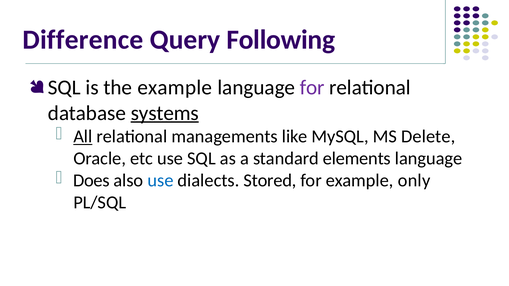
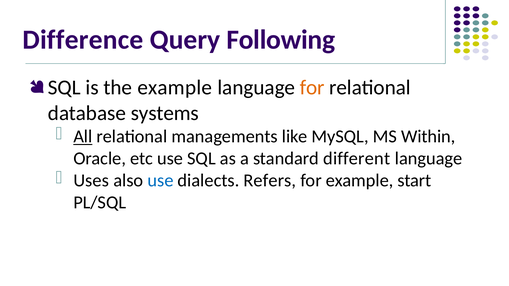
for colour: purple -> orange (312, 88)
systems underline: present -> none (165, 113)
Delete: Delete -> Within (428, 137)
elements: elements -> different (357, 159)
Does: Does -> Uses (91, 181)
Stored: Stored -> Refers (270, 181)
only: only -> start (414, 181)
